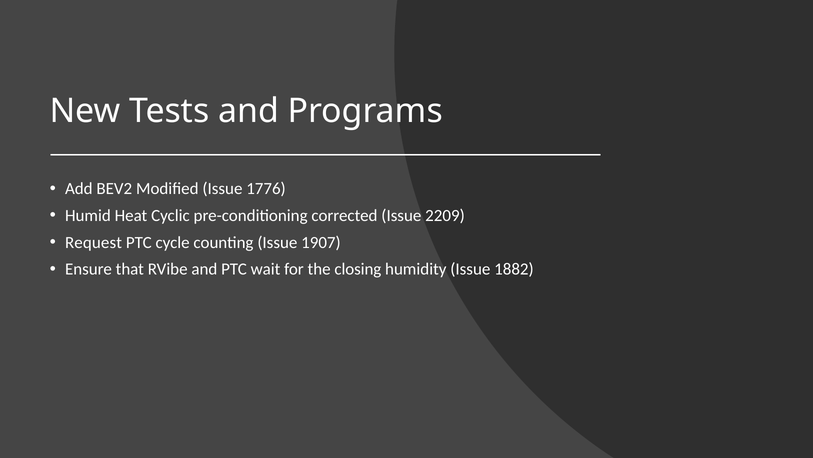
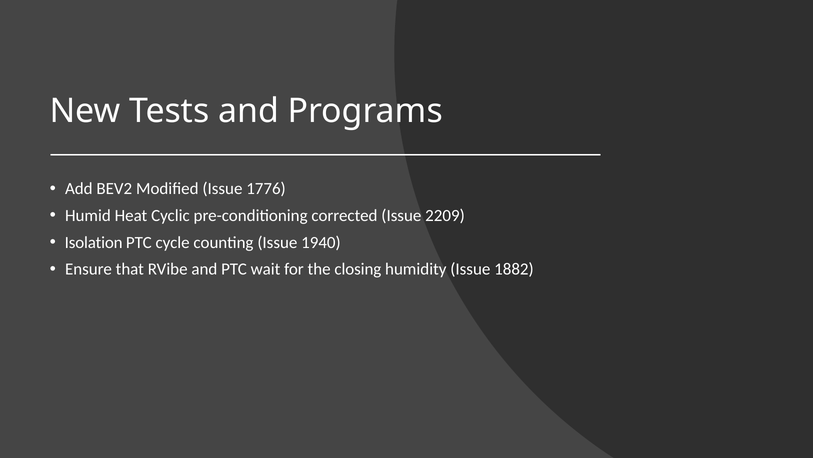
Request: Request -> Isolation (94, 242)
1907: 1907 -> 1940 (321, 242)
